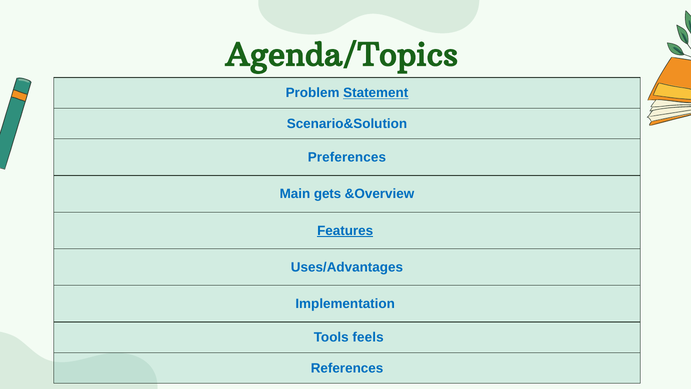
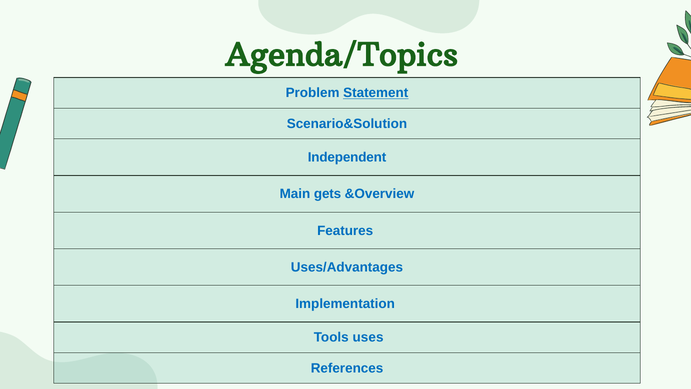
Preferences: Preferences -> Independent (347, 157)
Features underline: present -> none (345, 230)
feels: feels -> uses (368, 337)
